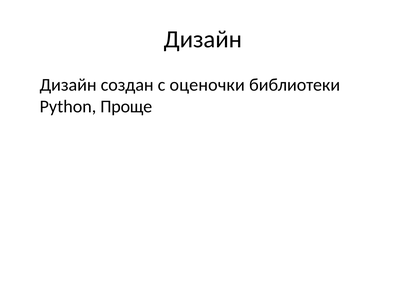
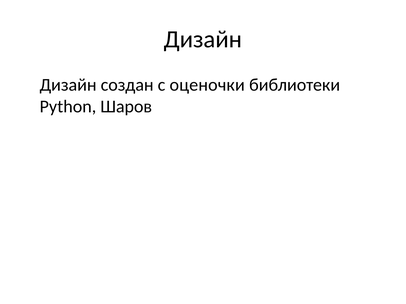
Проще: Проще -> Шаров (126, 107)
